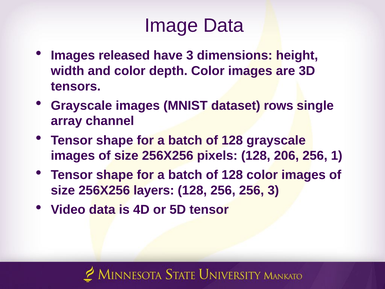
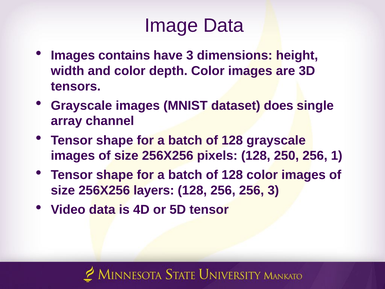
released: released -> contains (124, 55)
rows: rows -> does (279, 105)
206: 206 -> 250 (286, 156)
